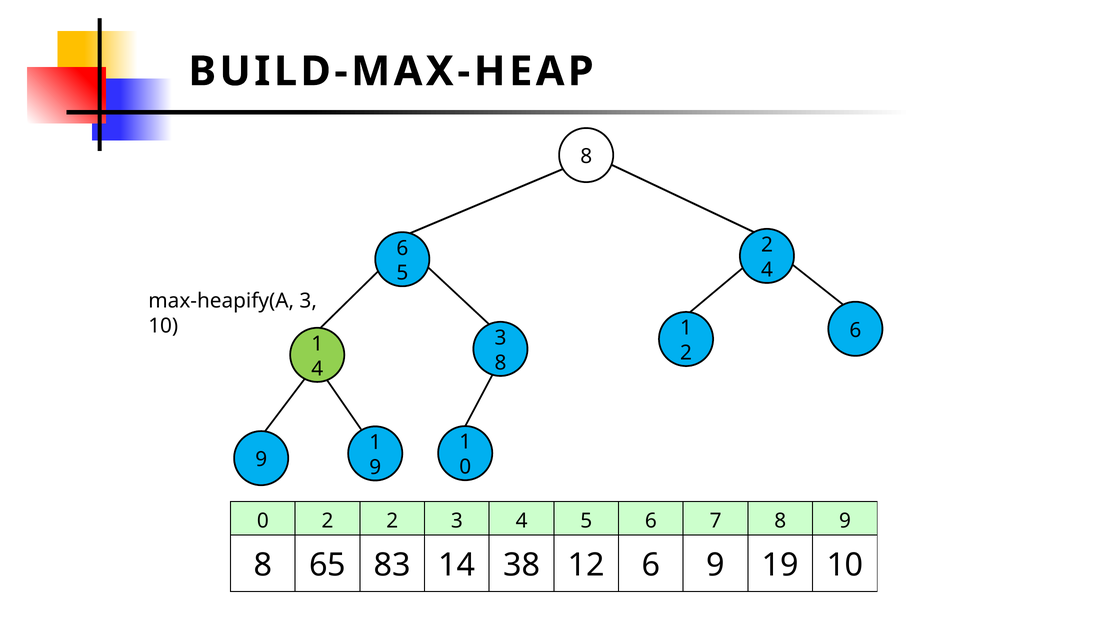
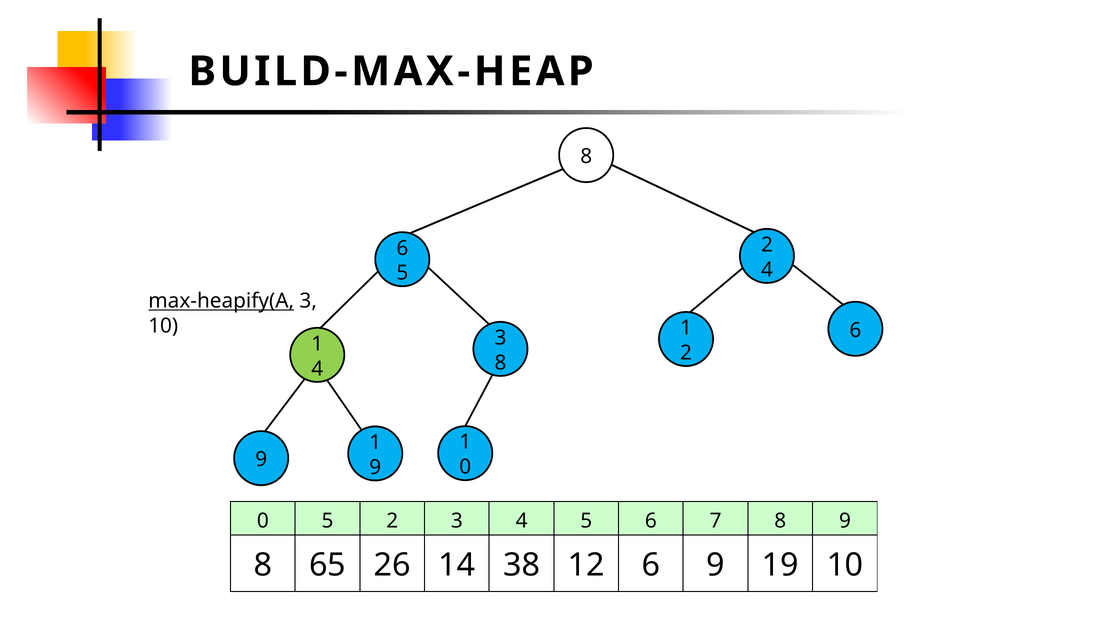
max-heapify(A underline: none -> present (221, 301)
0 2: 2 -> 5 (328, 521)
83: 83 -> 26 (392, 565)
